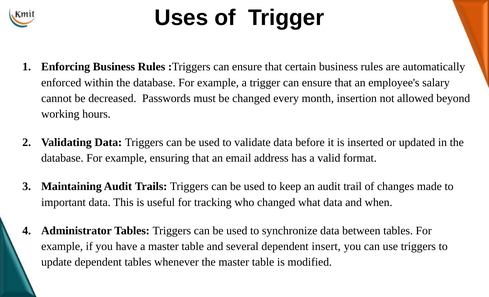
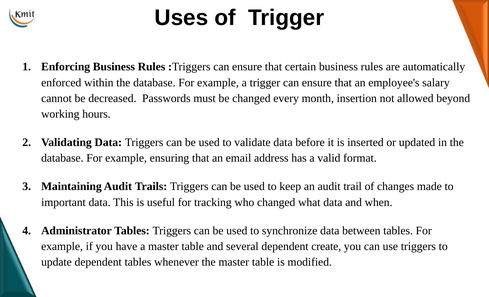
insert: insert -> create (326, 246)
